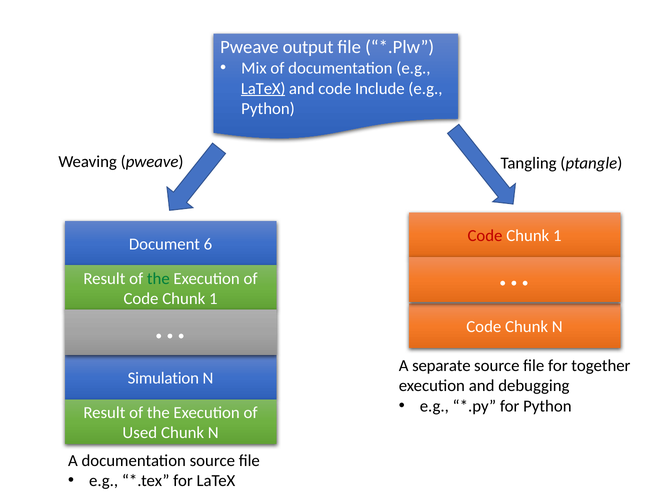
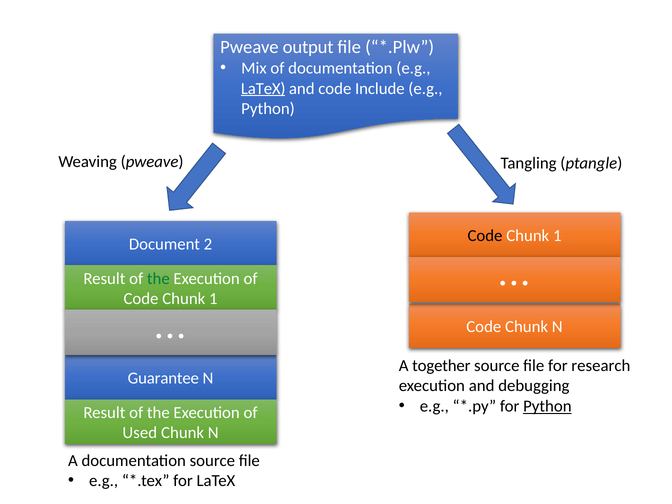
Code colour: red -> black (485, 236)
6: 6 -> 2 (208, 244)
separate: separate -> together (441, 366)
together: together -> research (601, 366)
Simulation: Simulation -> Guarantee (163, 378)
Python underline: none -> present (547, 406)
